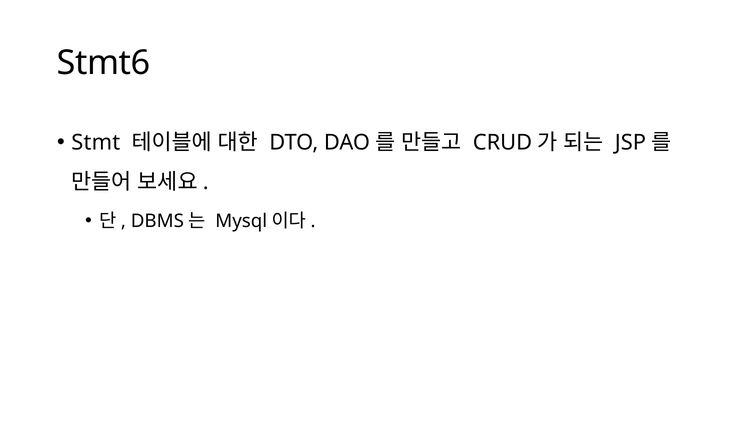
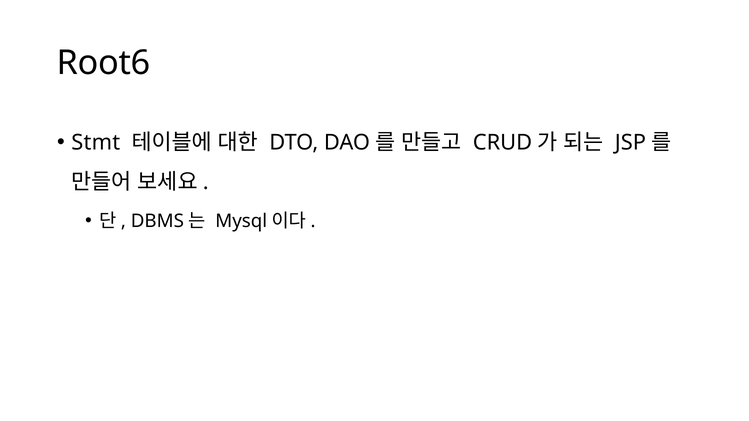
Stmt6: Stmt6 -> Root6 (104, 63)
